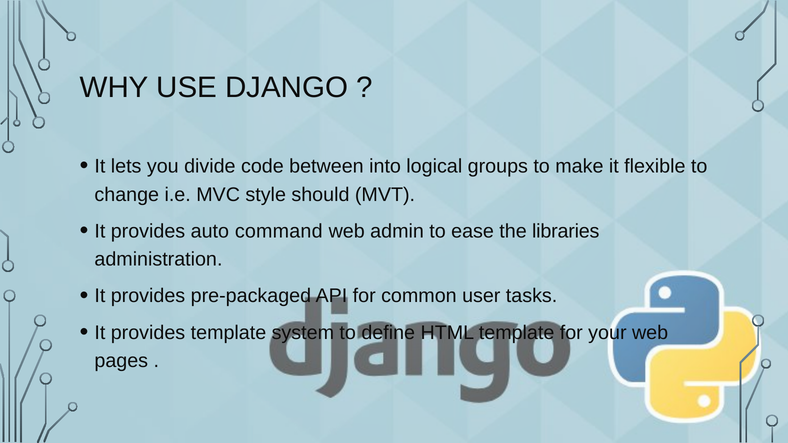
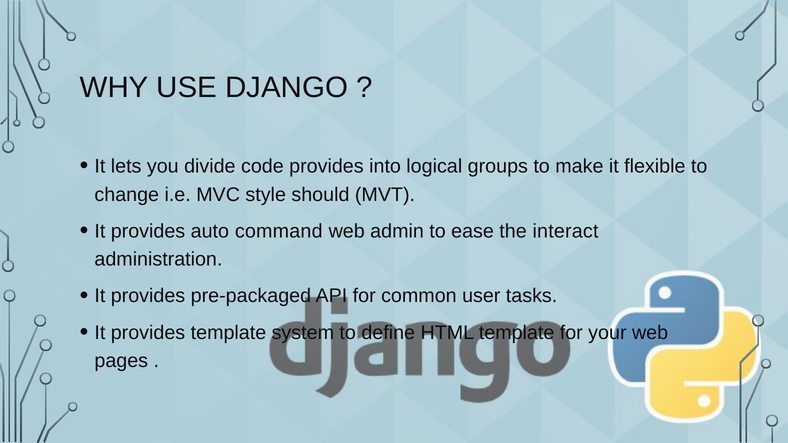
code between: between -> provides (326, 166)
libraries: libraries -> interact (566, 231)
